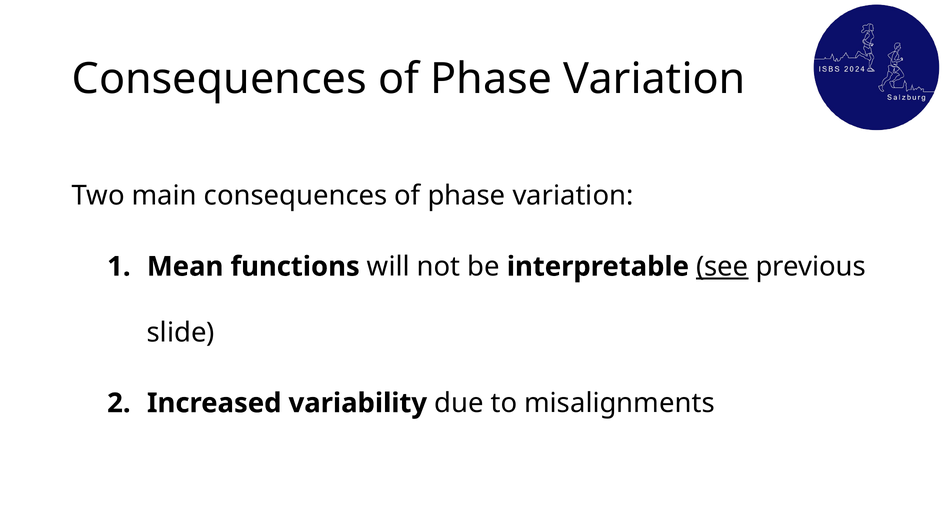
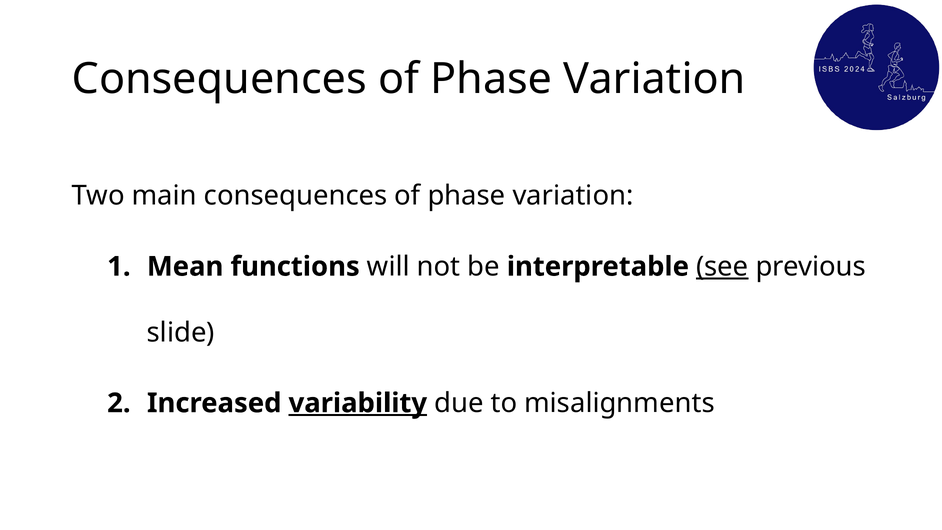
variability underline: none -> present (358, 403)
